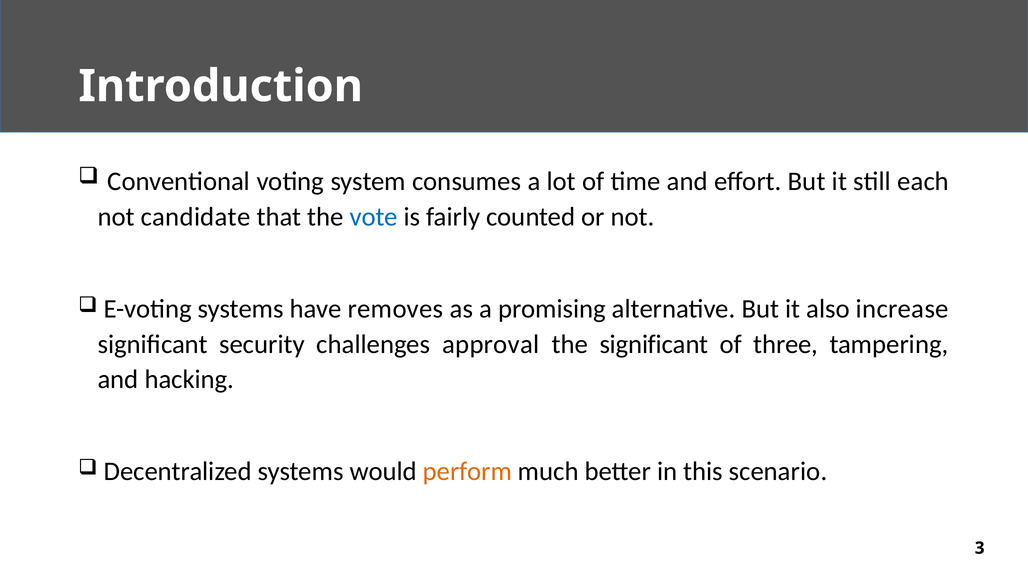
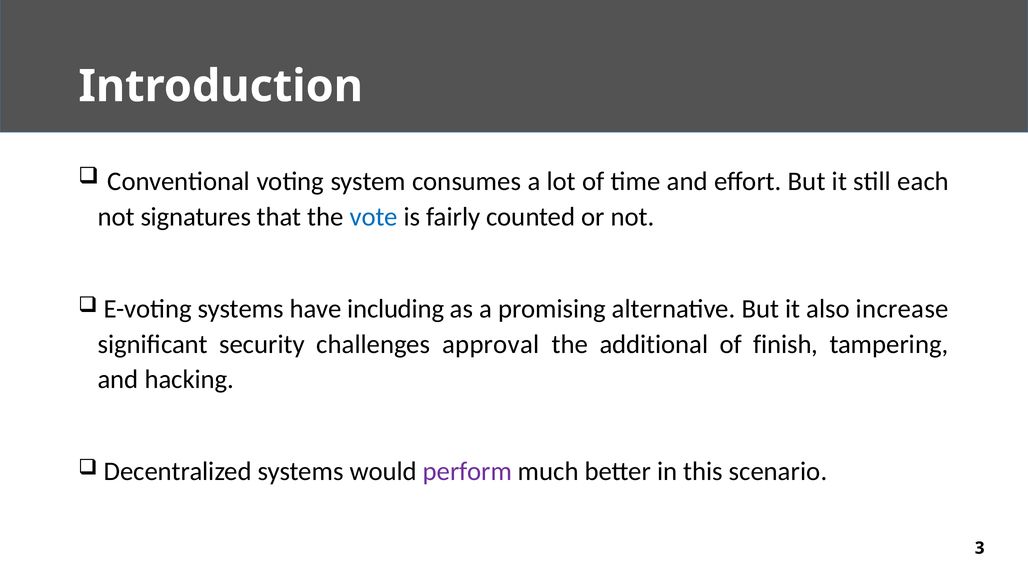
candidate: candidate -> signatures (196, 217)
removes: removes -> including (396, 309)
the significant: significant -> additional (654, 344)
three: three -> finish (786, 344)
perform colour: orange -> purple (467, 472)
